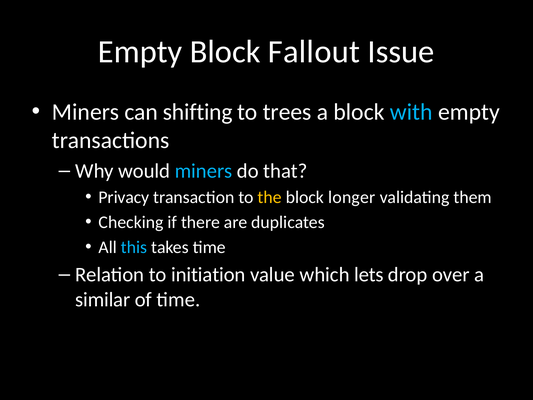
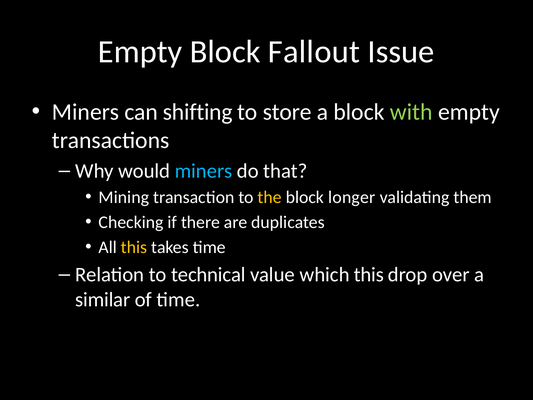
trees: trees -> store (287, 112)
with colour: light blue -> light green (411, 112)
Privacy: Privacy -> Mining (124, 197)
this colour: light blue -> yellow (134, 247)
initiation: initiation -> technical (208, 274)
which lets: lets -> this (369, 274)
